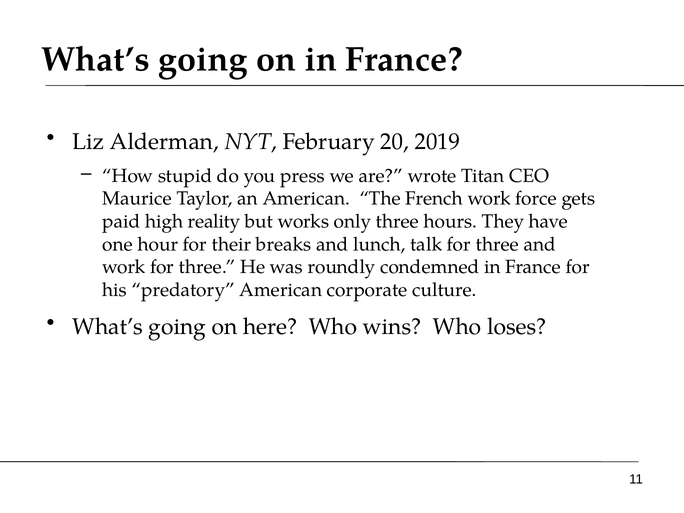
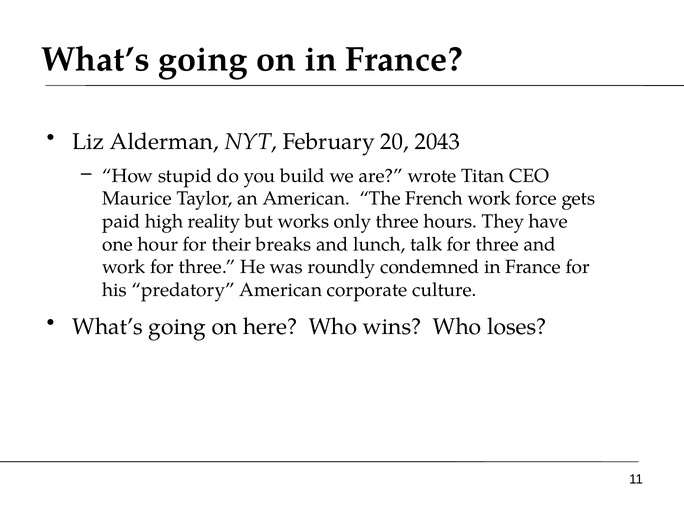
2019: 2019 -> 2043 (437, 141)
press: press -> build (303, 176)
